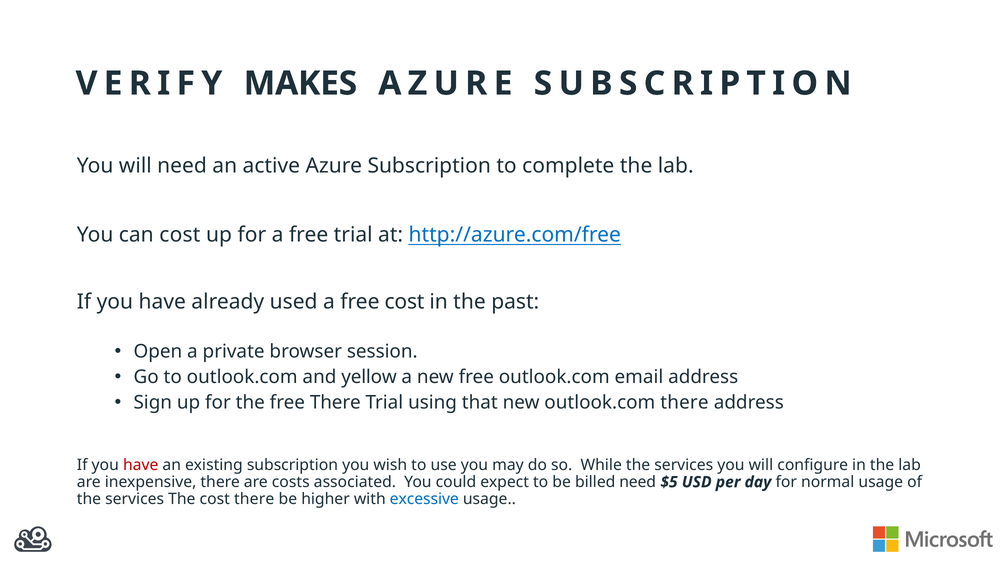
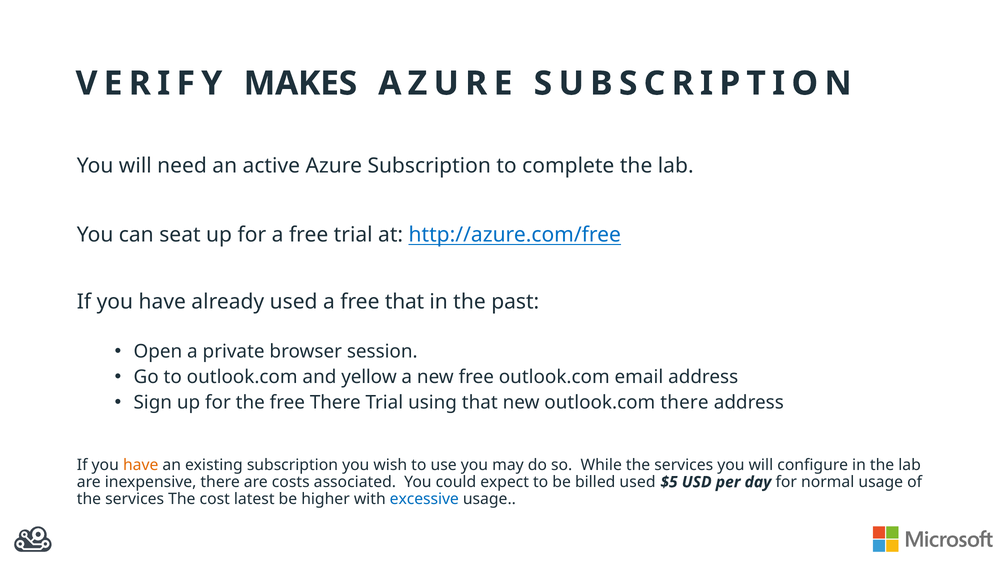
can cost: cost -> seat (180, 235)
free cost: cost -> that (405, 302)
have colour: red -> orange (141, 465)
billed need: need -> used (637, 482)
cost there: there -> latest (254, 499)
